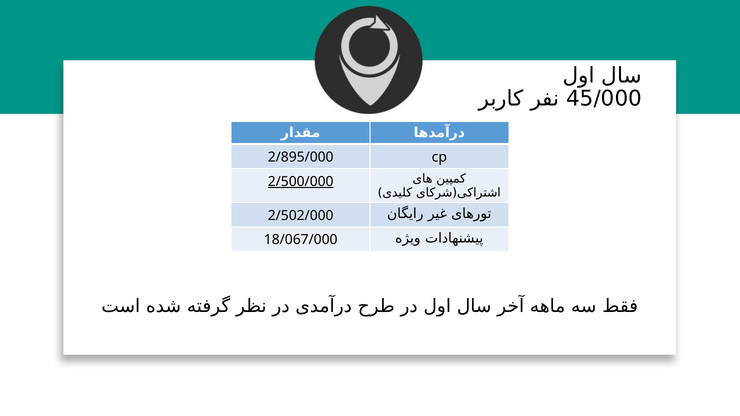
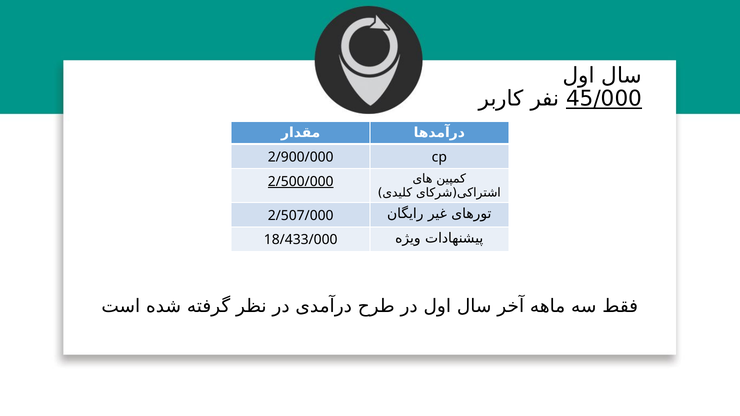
45/000 underline: none -> present (604, 99)
2/895/000: 2/895/000 -> 2/900/000 (301, 157)
2/502/000: 2/502/000 -> 2/507/000 (301, 216)
18/067/000: 18/067/000 -> 18/433/000 (301, 240)
